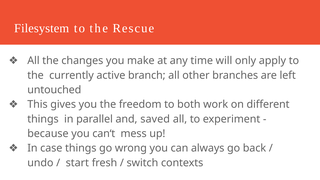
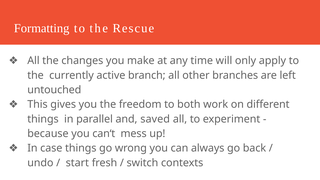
Filesystem: Filesystem -> Formatting (42, 28)
